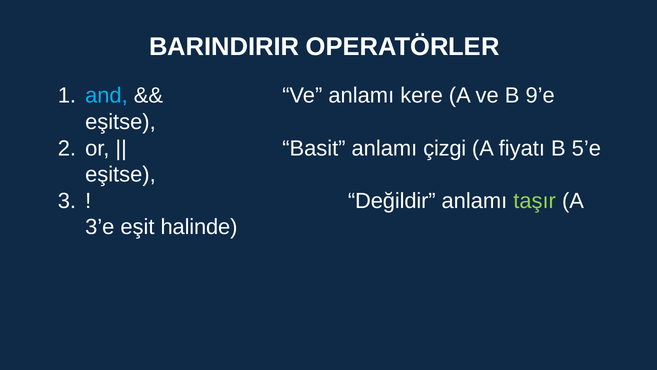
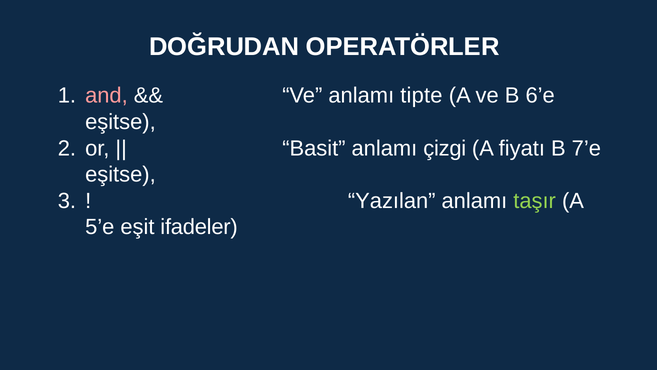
BARINDIRIR: BARINDIRIR -> DOĞRUDAN (224, 47)
and colour: light blue -> pink (106, 96)
kere: kere -> tipte (421, 96)
9’e: 9’e -> 6’e (540, 96)
5’e: 5’e -> 7’e (586, 148)
Değildir: Değildir -> Yazılan (392, 201)
3’e: 3’e -> 5’e (100, 227)
halinde: halinde -> ifadeler (199, 227)
